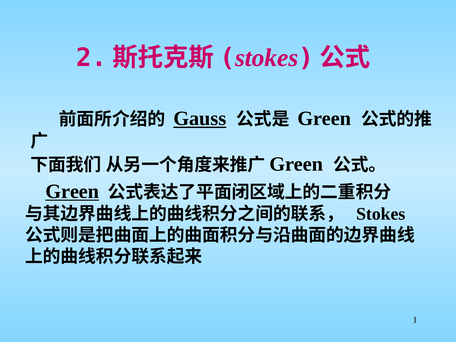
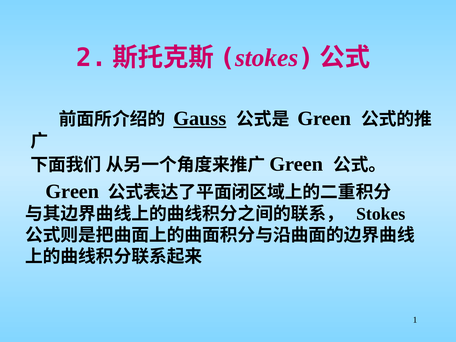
Green underline: present -> none (72, 191)
